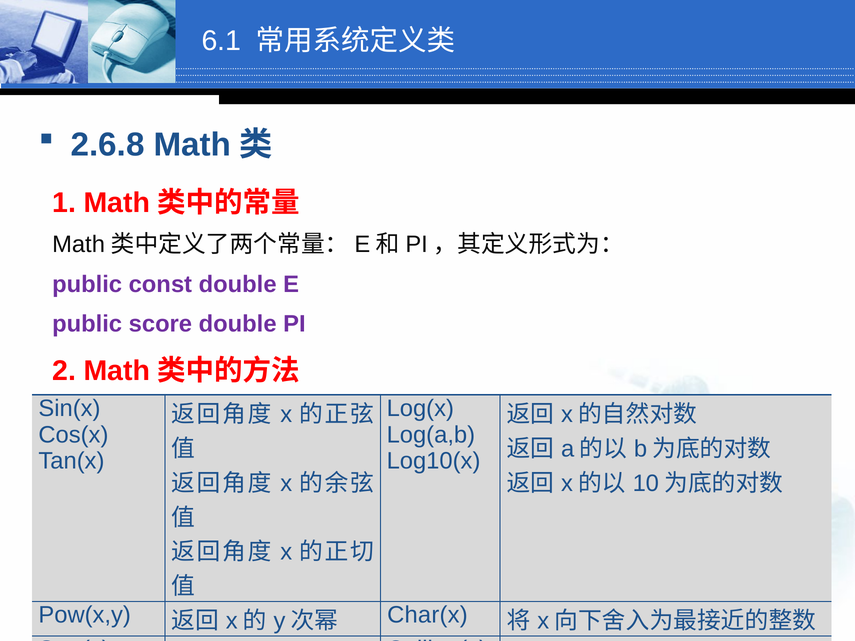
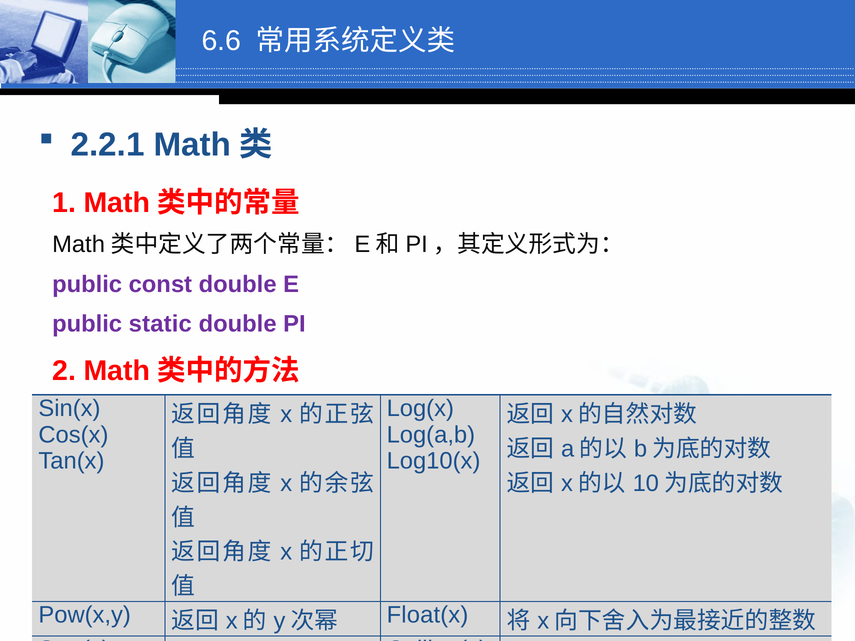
6.1: 6.1 -> 6.6 (221, 41)
2.6.8: 2.6.8 -> 2.2.1 (108, 145)
score: score -> static (160, 324)
Char(x: Char(x -> Float(x (427, 615)
